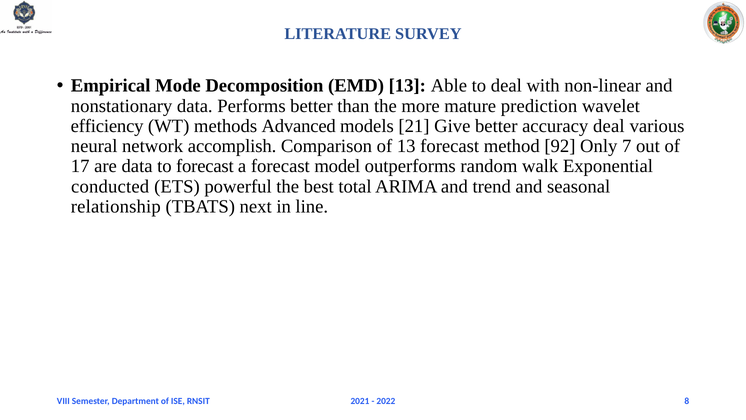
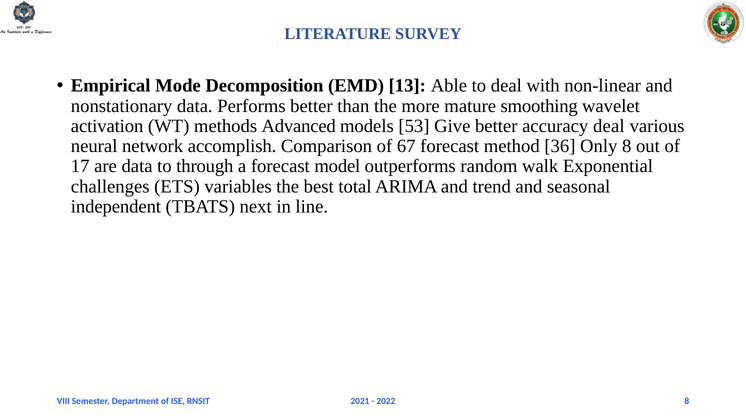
prediction: prediction -> smoothing (539, 106)
efficiency: efficiency -> activation (107, 126)
21: 21 -> 53 (414, 126)
of 13: 13 -> 67 (406, 146)
92: 92 -> 36 (560, 146)
Only 7: 7 -> 8 (627, 146)
to forecast: forecast -> through (205, 166)
conducted: conducted -> challenges (110, 186)
powerful: powerful -> variables (238, 186)
relationship: relationship -> independent (116, 206)
